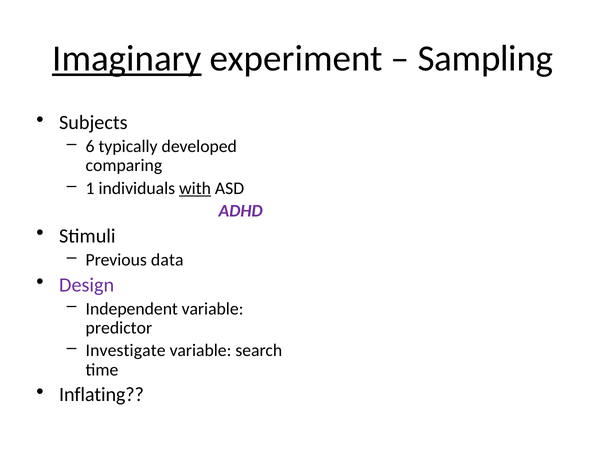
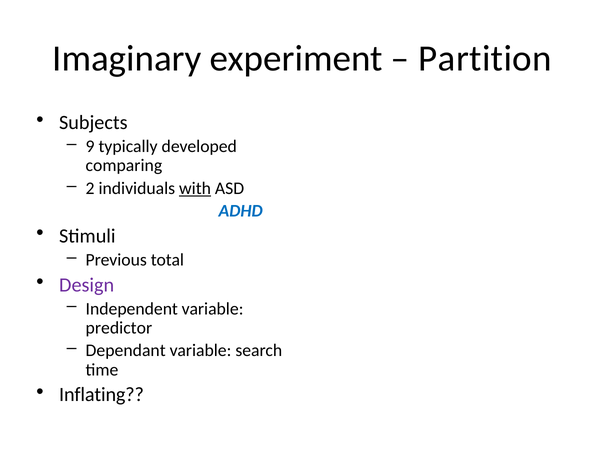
Imaginary underline: present -> none (127, 59)
Sampling: Sampling -> Partition (485, 59)
6: 6 -> 9 (90, 146)
1: 1 -> 2 (90, 188)
ADHD colour: purple -> blue (241, 211)
data: data -> total (167, 260)
Investigate: Investigate -> Dependant (126, 350)
